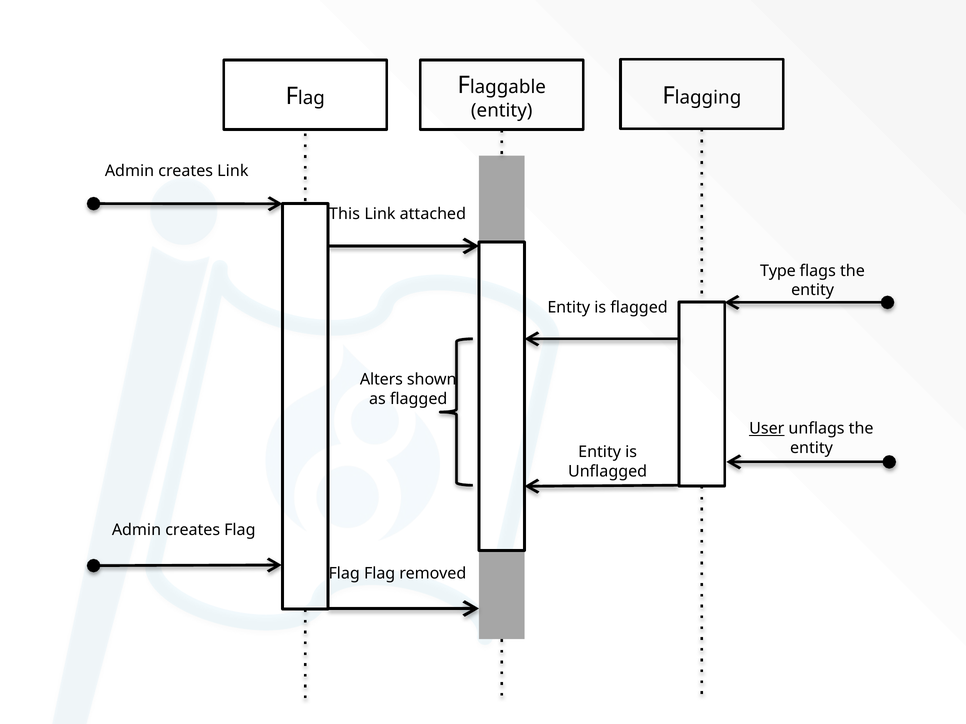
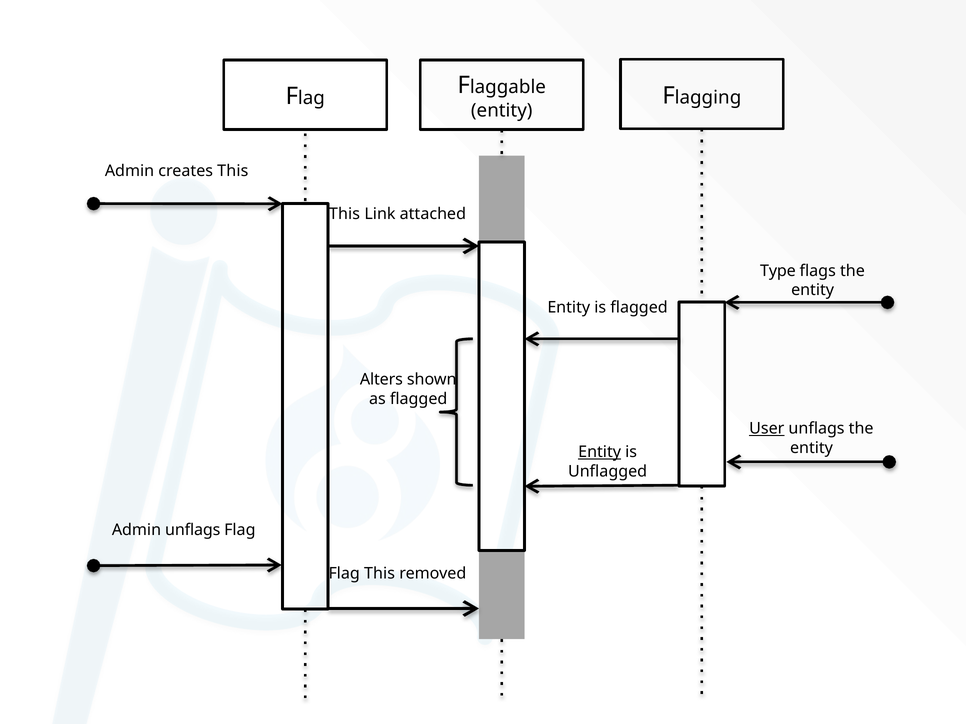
creates Link: Link -> This (233, 171)
Entity underline: none -> present (600, 452)
creates: creates -> unflags (193, 530)
Flag Flag: Flag -> This (380, 574)
